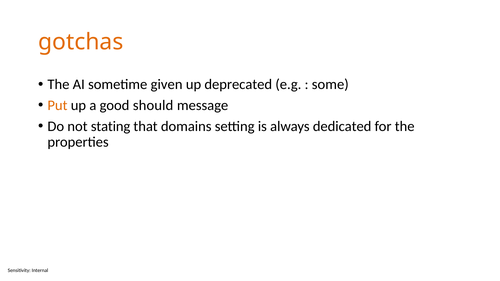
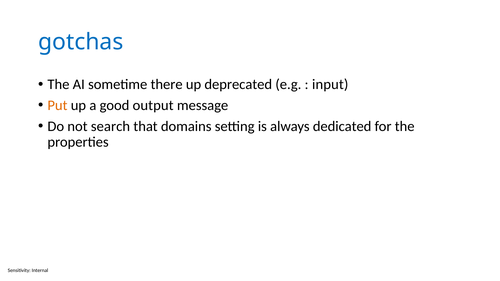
gotchas colour: orange -> blue (81, 42)
given: given -> there (167, 85)
some: some -> input (330, 85)
should: should -> output (153, 106)
stating: stating -> search (110, 126)
